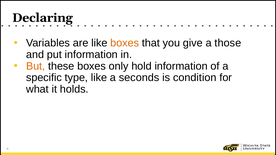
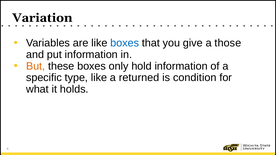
Declaring: Declaring -> Variation (42, 18)
boxes colour: orange -> blue (125, 43)
seconds: seconds -> returned (139, 78)
